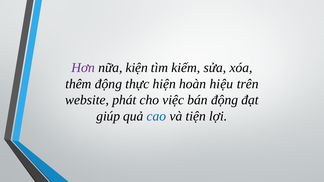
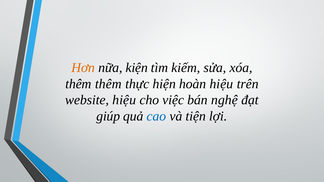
Hơn colour: purple -> orange (83, 68)
thêm động: động -> thêm (108, 84)
website phát: phát -> hiệu (124, 100)
bán động: động -> nghệ (224, 100)
